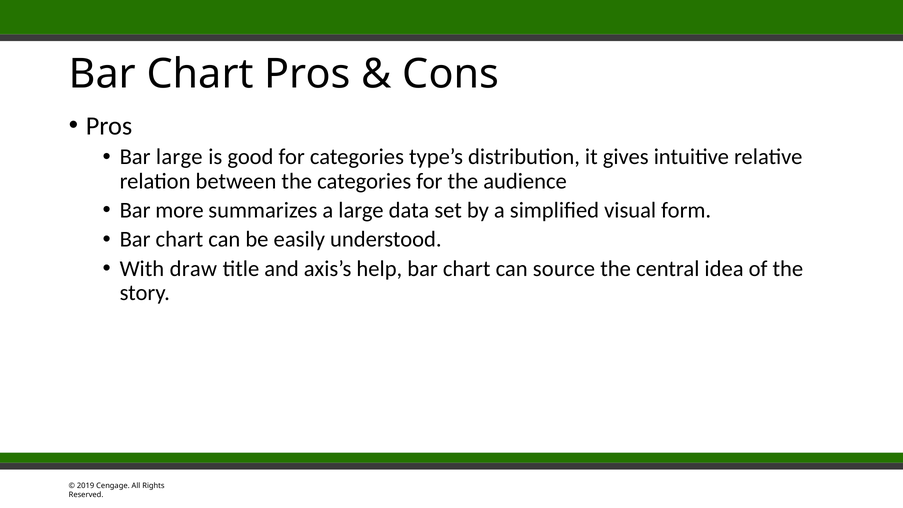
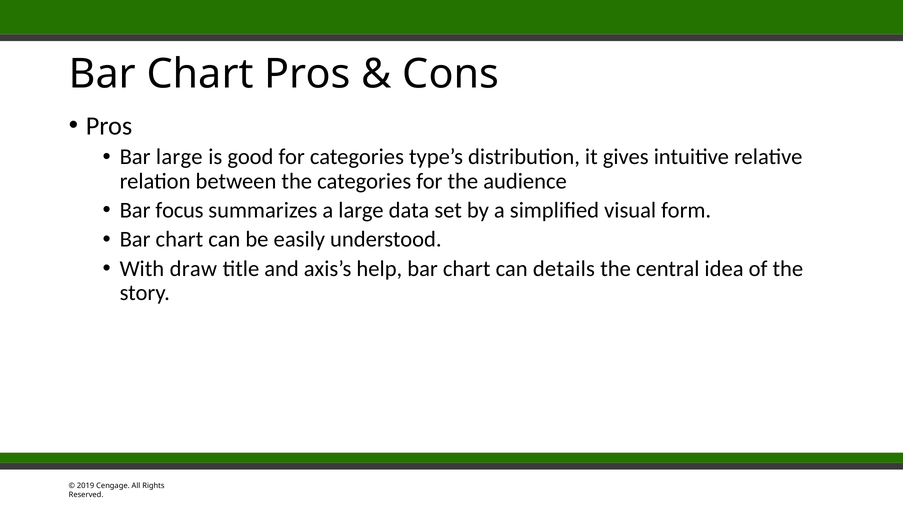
more: more -> focus (180, 210)
source: source -> details (564, 269)
